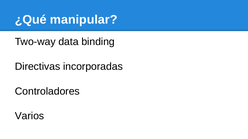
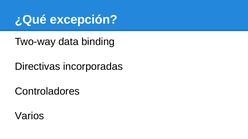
manipular: manipular -> excepción (84, 20)
